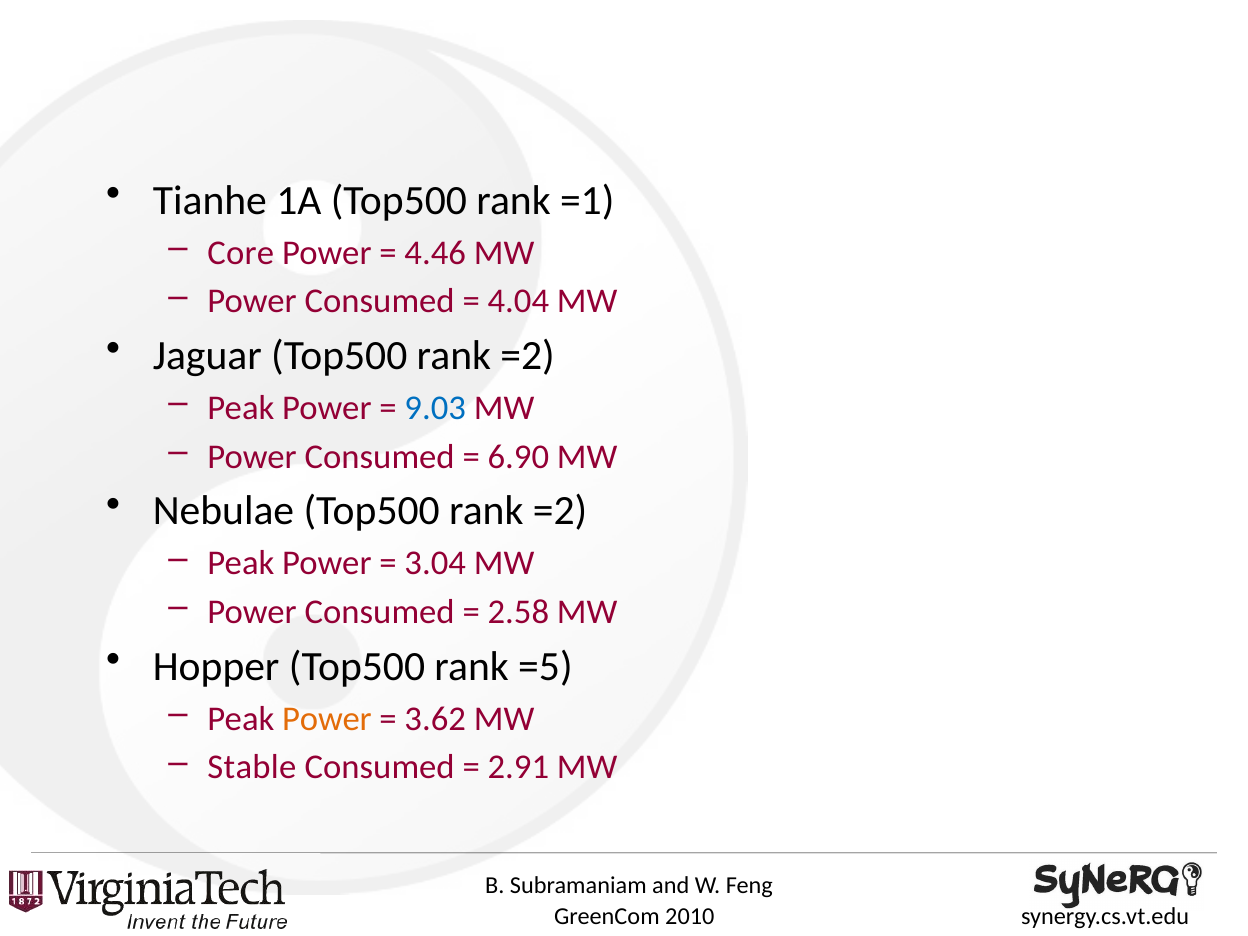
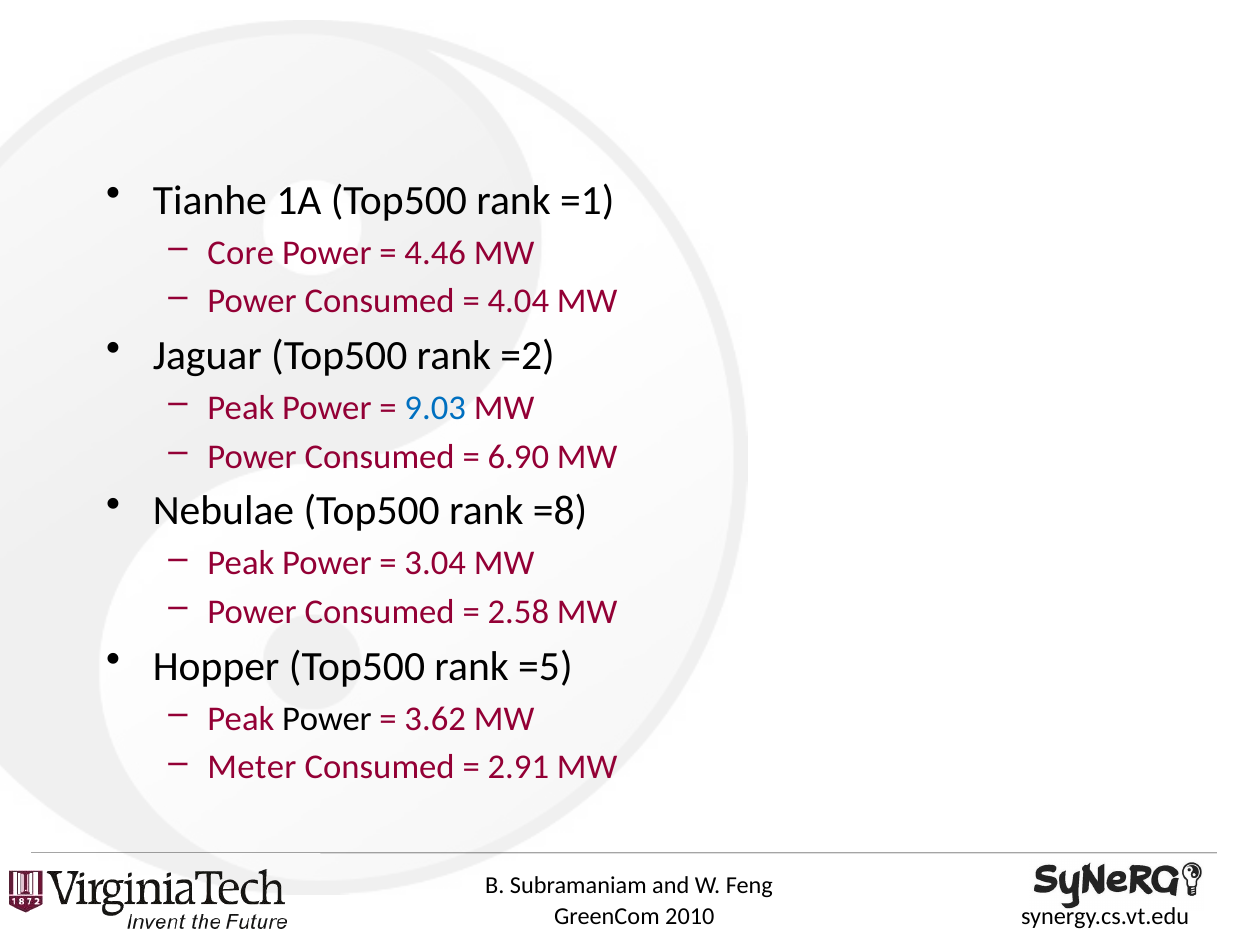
Nebulae Top500 rank =2: =2 -> =8 (560, 511)
Power colour: orange -> black (327, 719)
Stable: Stable -> Meter (252, 767)
